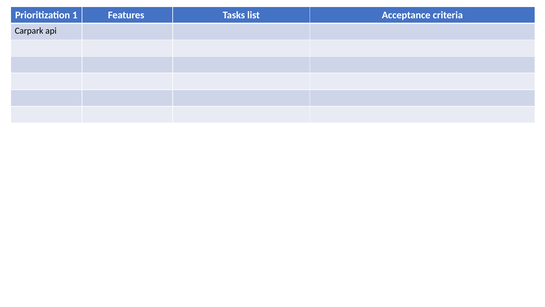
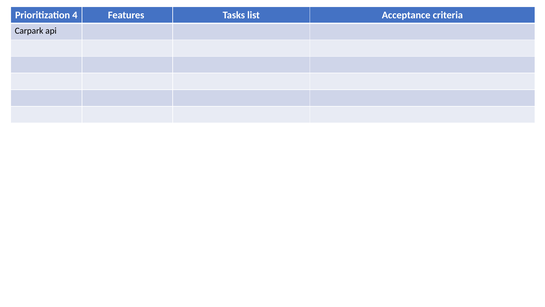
1: 1 -> 4 (75, 15)
